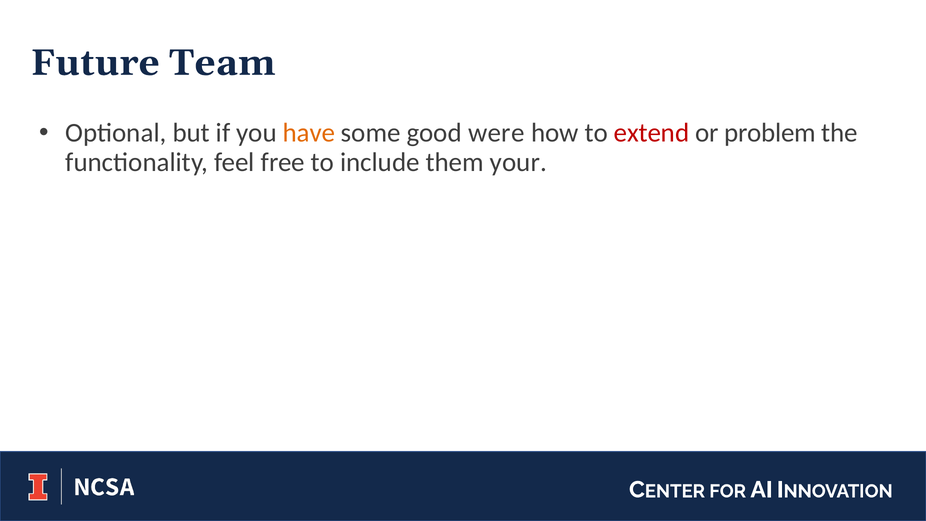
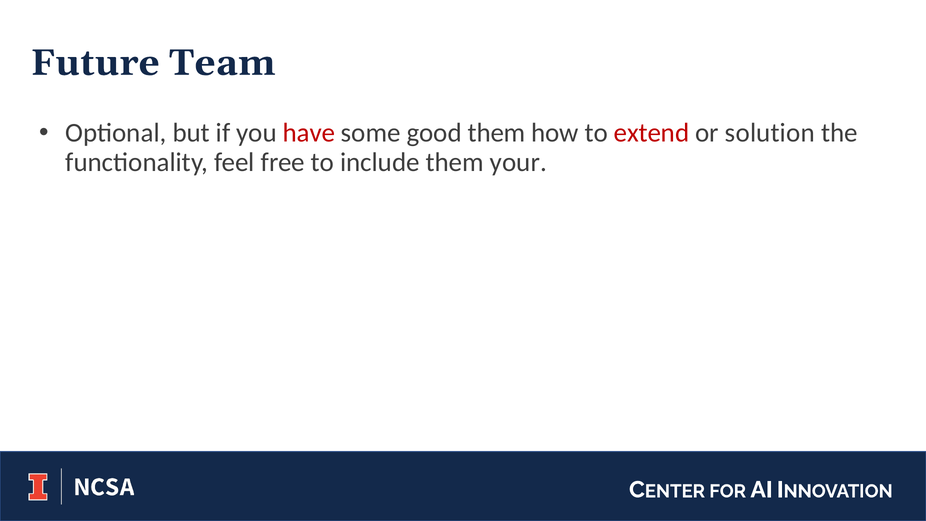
have colour: orange -> red (309, 133)
good were: were -> them (497, 133)
problem: problem -> solution (770, 133)
